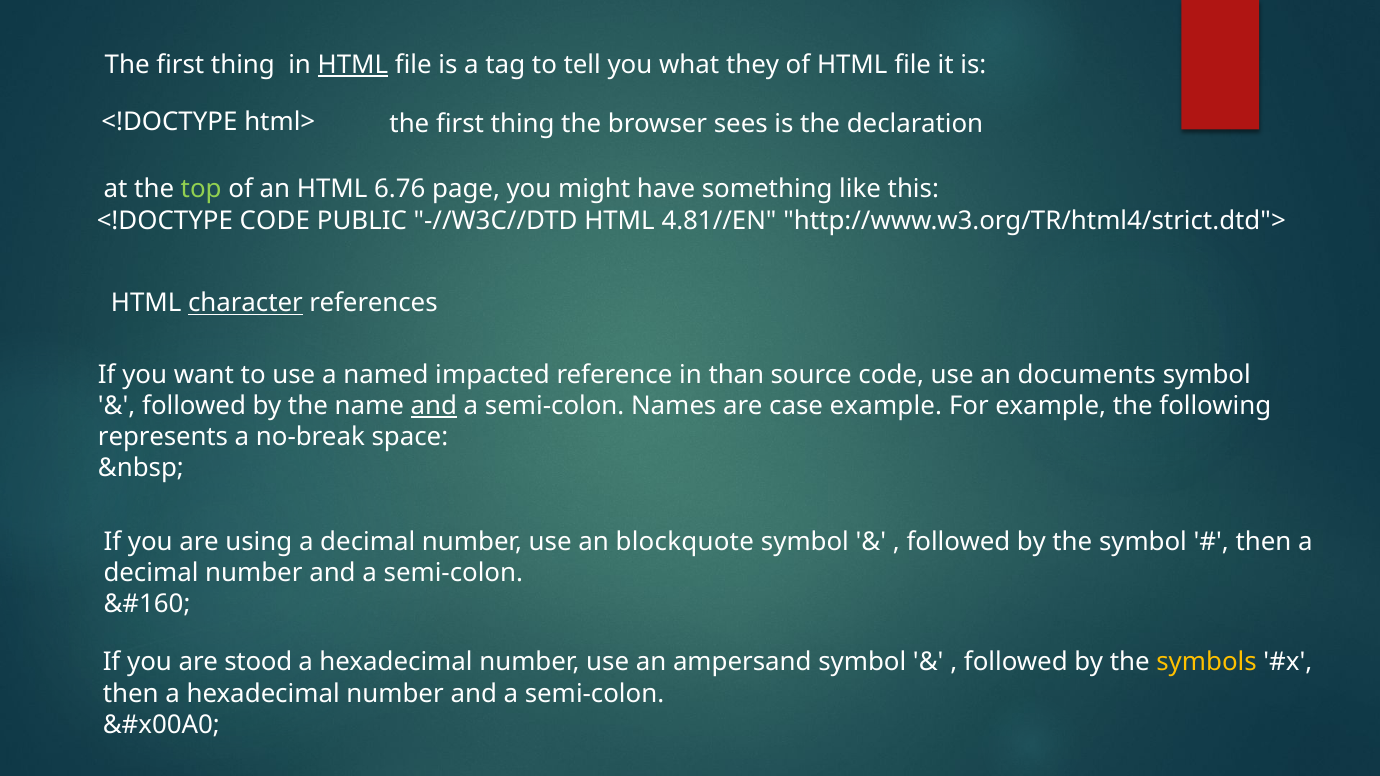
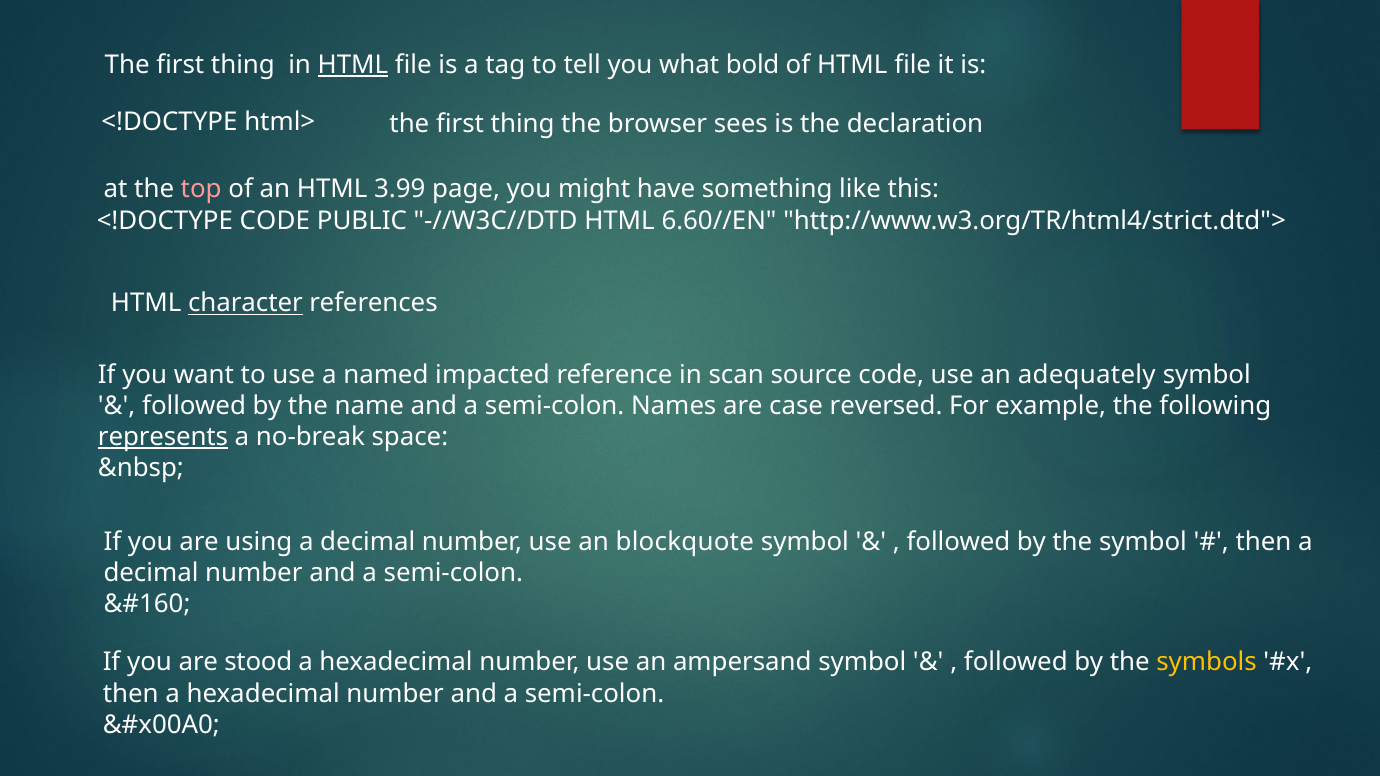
they: they -> bold (753, 65)
top colour: light green -> pink (201, 189)
6.76: 6.76 -> 3.99 (400, 189)
4.81//EN: 4.81//EN -> 6.60//EN (719, 221)
than: than -> scan (736, 375)
documents: documents -> adequately (1087, 375)
and underline: present -> none (434, 406)
case example: example -> reversed (886, 406)
represents underline: none -> present (163, 437)
